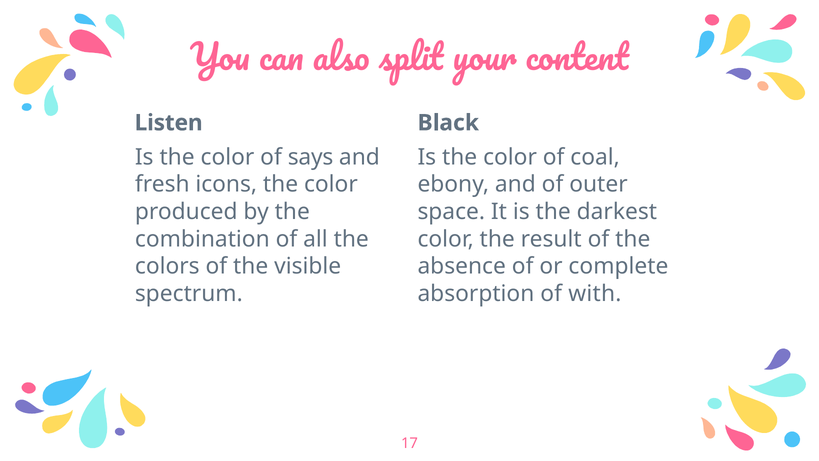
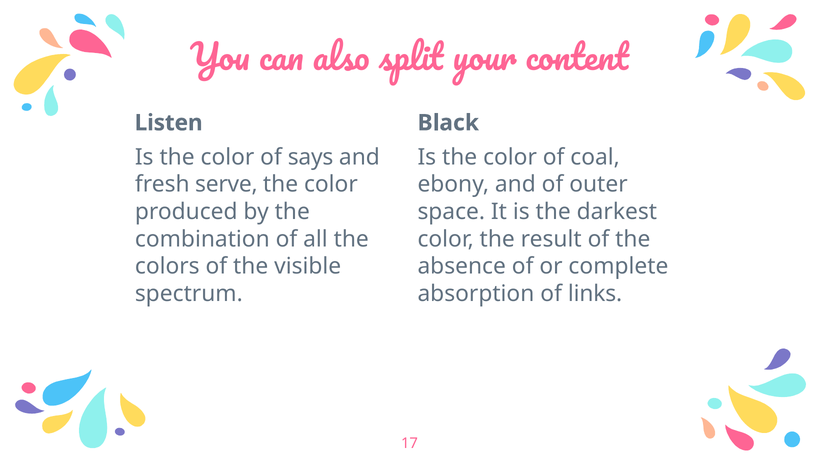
icons: icons -> serve (226, 184)
with: with -> links (595, 293)
